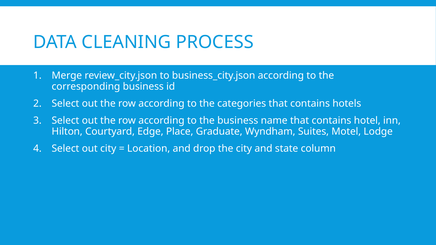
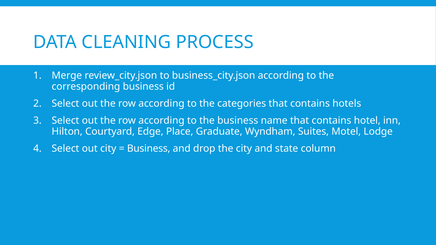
Location: Location -> Business (149, 149)
